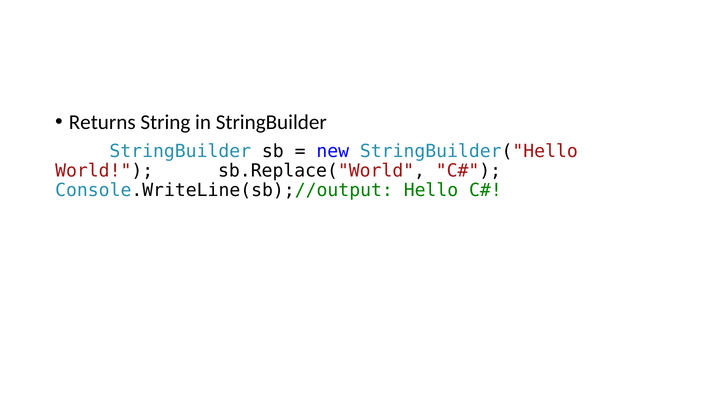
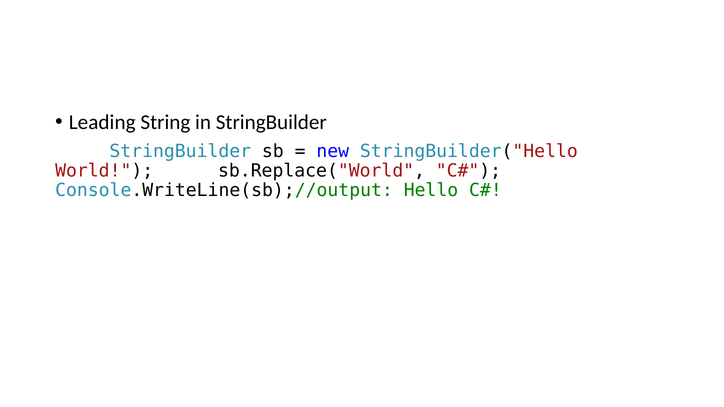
Returns: Returns -> Leading (102, 122)
